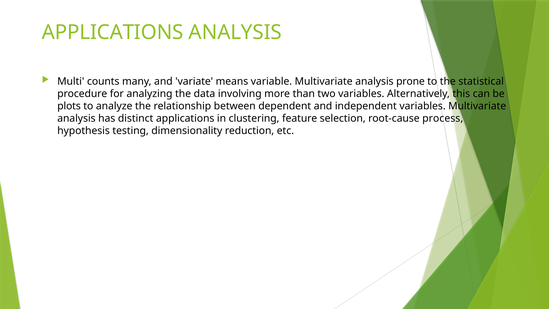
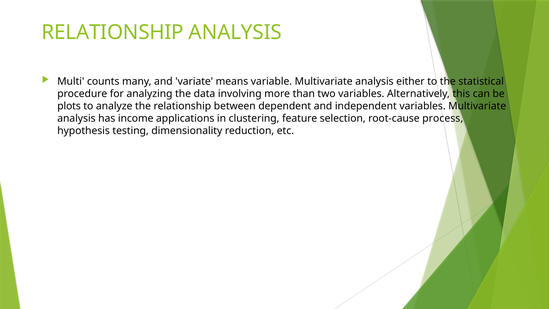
APPLICATIONS: APPLICATIONS -> RELATIONSHIP (113, 32)
prone: prone -> either (410, 81)
distinct: distinct -> income (136, 118)
